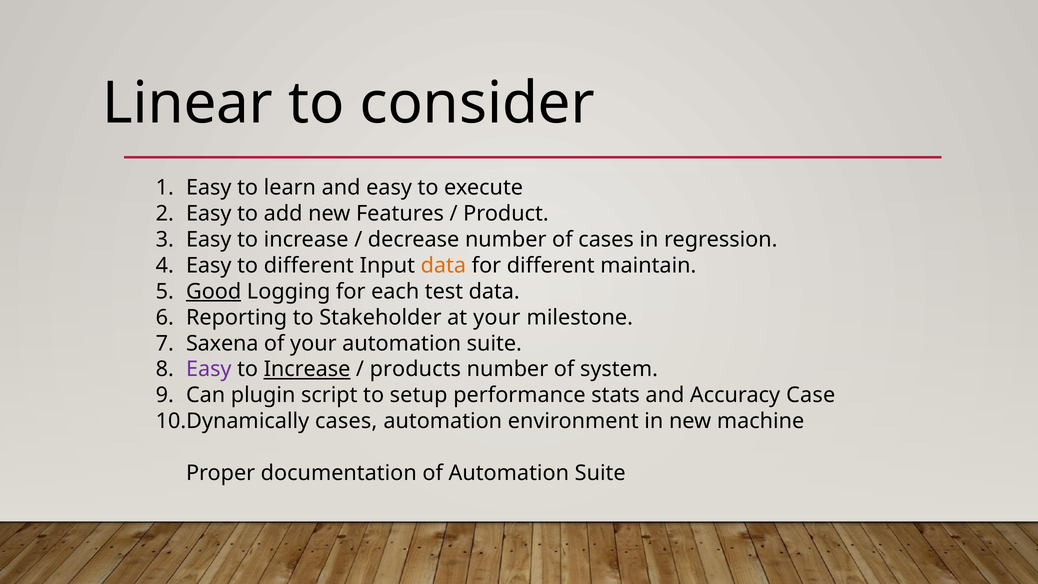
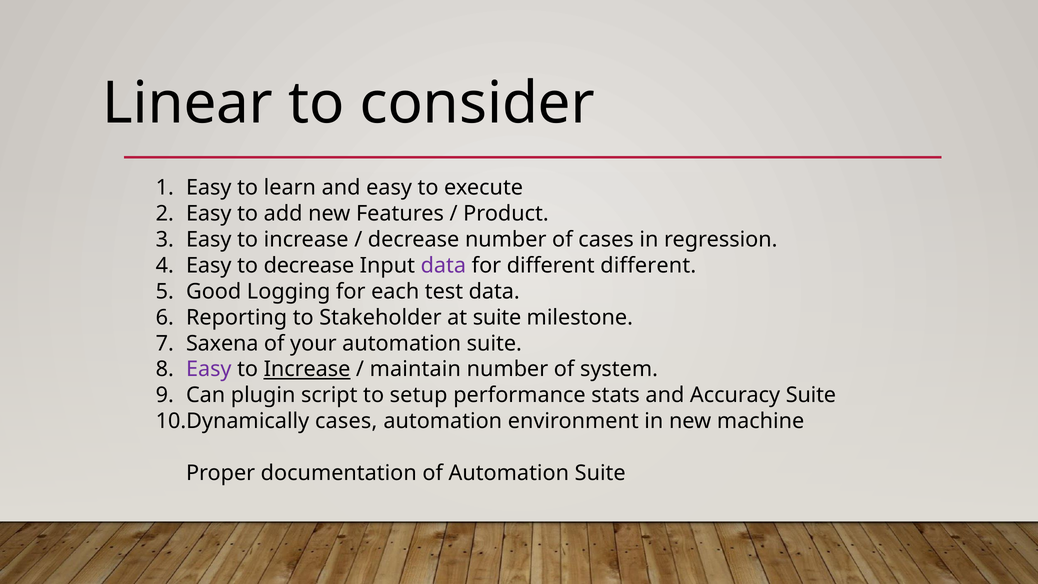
to different: different -> decrease (309, 265)
data colour: orange -> purple (443, 265)
different maintain: maintain -> different (648, 265)
Good underline: present -> none (214, 291)
at your: your -> suite (497, 317)
products: products -> maintain (415, 369)
Accuracy Case: Case -> Suite (811, 395)
